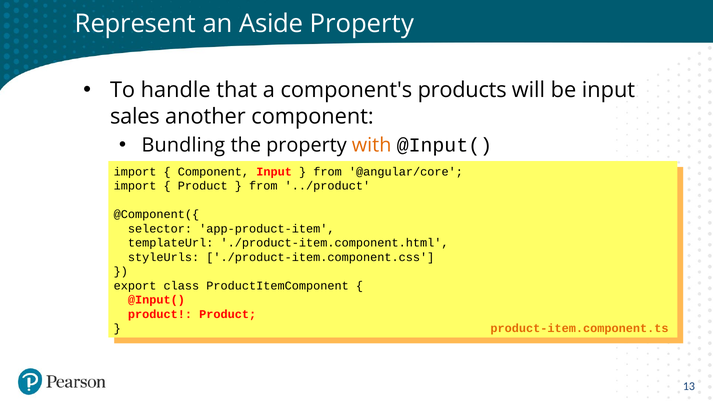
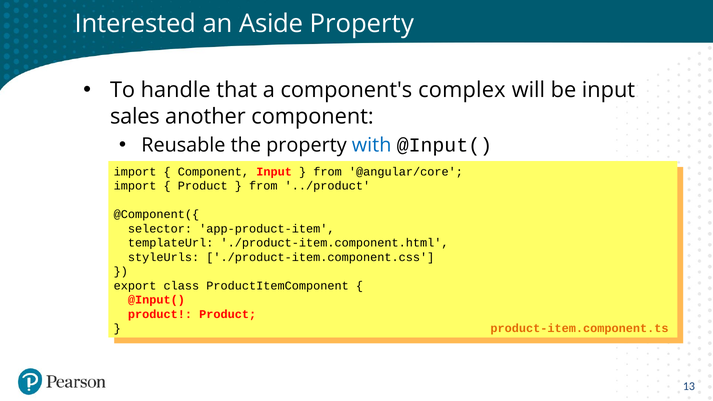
Represent: Represent -> Interested (135, 24)
products: products -> complex (462, 90)
Bundling: Bundling -> Reusable (183, 145)
with colour: orange -> blue (372, 145)
